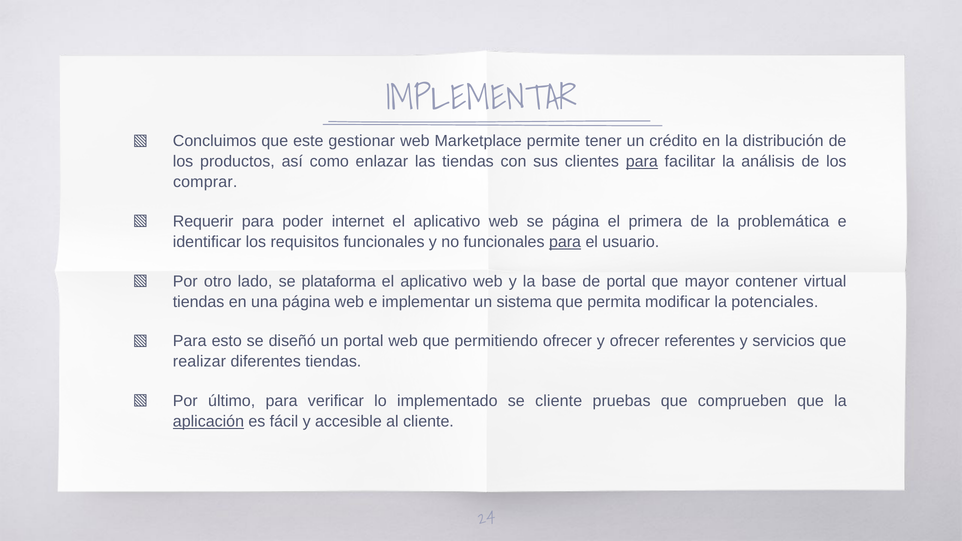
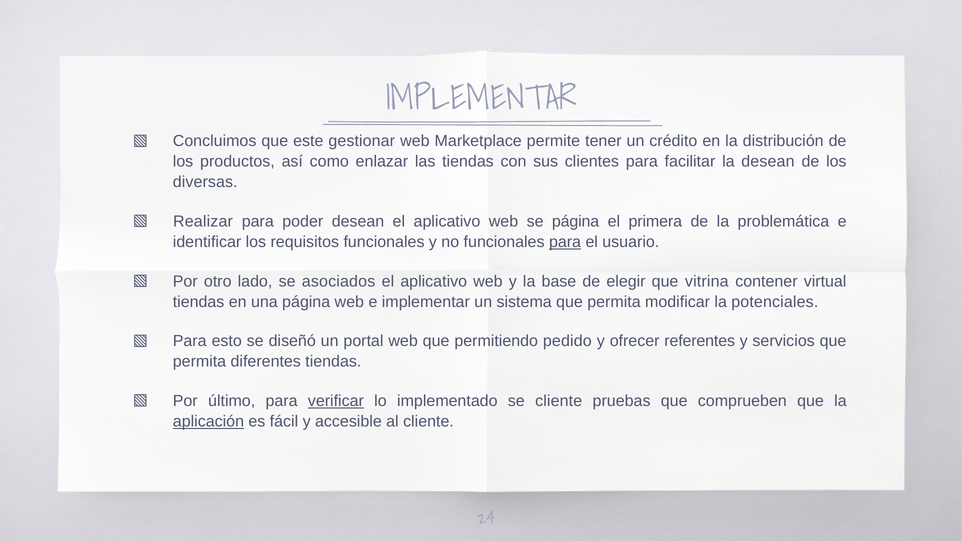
para underline: present -> none (642, 162)
la análisis: análisis -> desean (768, 162)
comprar: comprar -> diversas (205, 182)
Requerir: Requerir -> Realizar (203, 222)
poder internet: internet -> desean (358, 222)
plataforma: plataforma -> asociados (339, 281)
de portal: portal -> elegir (626, 281)
mayor: mayor -> vitrina (707, 281)
permitiendo ofrecer: ofrecer -> pedido (567, 341)
realizar: realizar -> permita (199, 362)
verificar underline: none -> present (336, 401)
